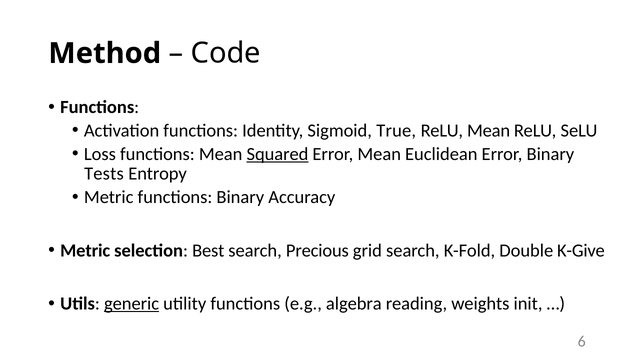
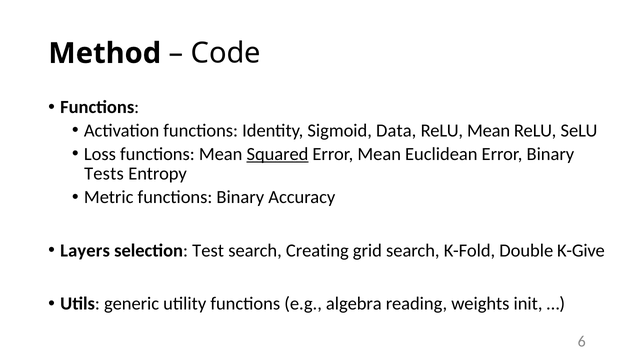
True: True -> Data (396, 130)
Metric: Metric -> Layers (85, 250)
Best: Best -> Test (208, 250)
Precious: Precious -> Creating (317, 250)
generic underline: present -> none (132, 303)
